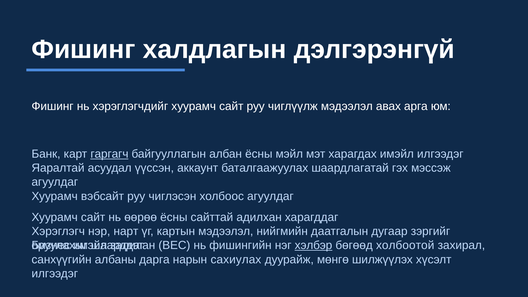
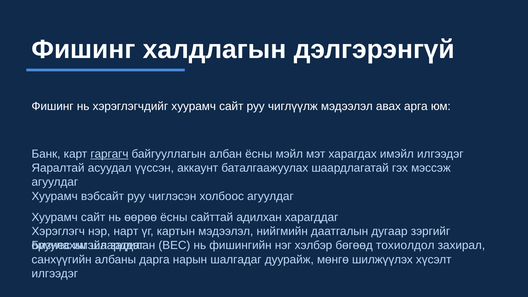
хэлбэр underline: present -> none (313, 245)
холбоотой: холбоотой -> тохиолдол (405, 245)
сахиулах: сахиулах -> шалгадаг (236, 260)
